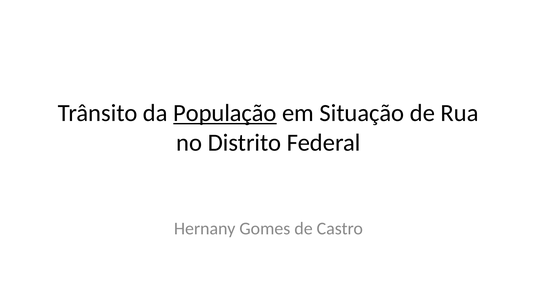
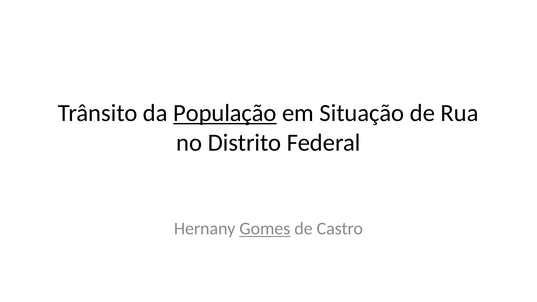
Gomes underline: none -> present (265, 229)
